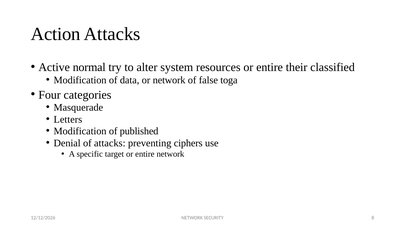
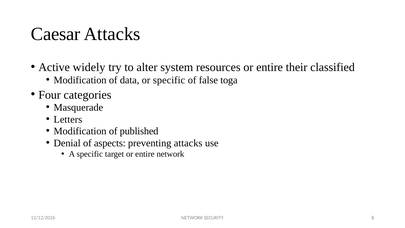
Action: Action -> Caesar (56, 34)
normal: normal -> widely (89, 67)
or network: network -> specific (169, 80)
of attacks: attacks -> aspects (110, 143)
preventing ciphers: ciphers -> attacks (188, 143)
